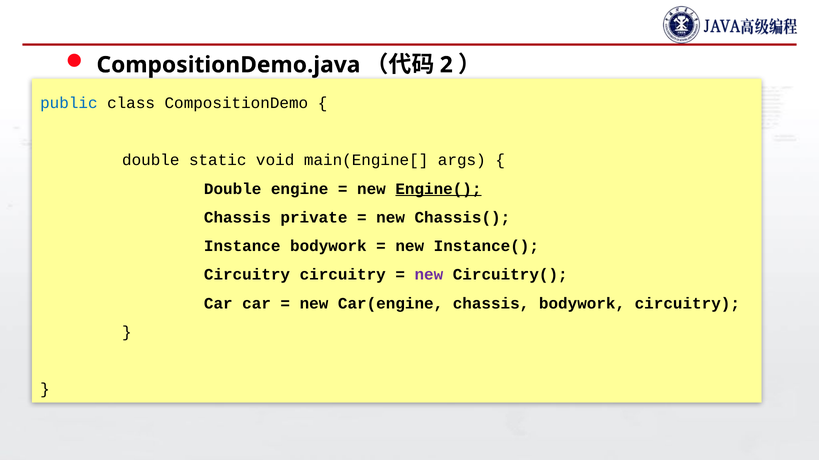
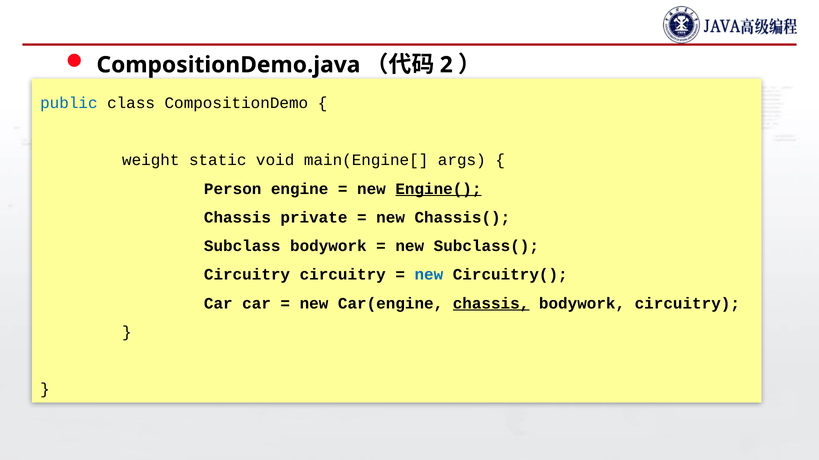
double: double -> weight (151, 160)
Double: Double -> Person (233, 189)
Instance: Instance -> Subclass (242, 246)
Instance(: Instance( -> Subclass( (486, 246)
new colour: purple -> blue (429, 275)
chassis underline: none -> present (491, 304)
